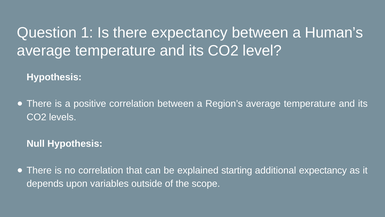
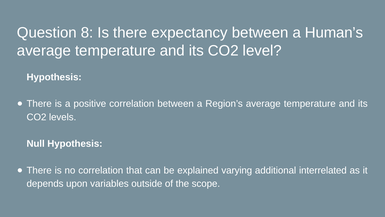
1: 1 -> 8 (87, 33)
starting: starting -> varying (237, 170)
additional expectancy: expectancy -> interrelated (323, 170)
